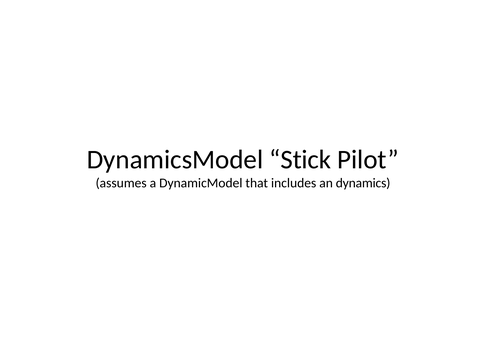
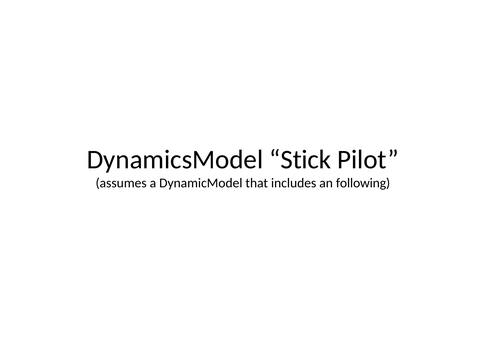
dynamics: dynamics -> following (363, 183)
